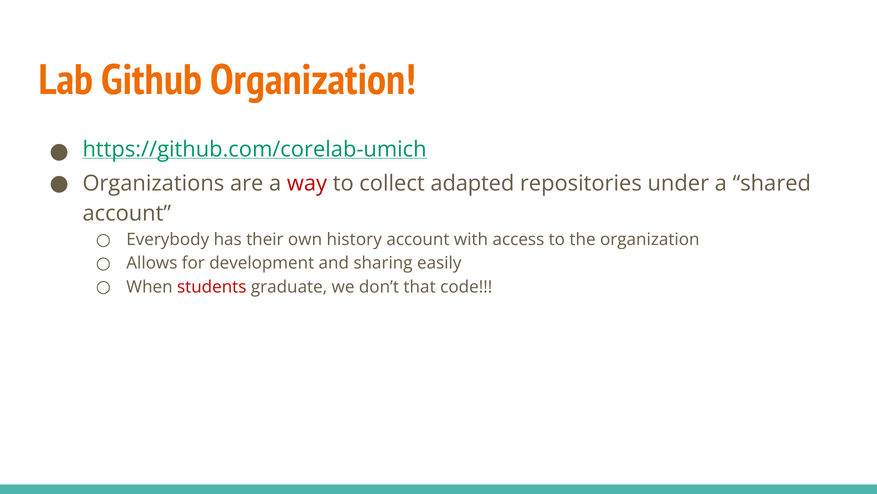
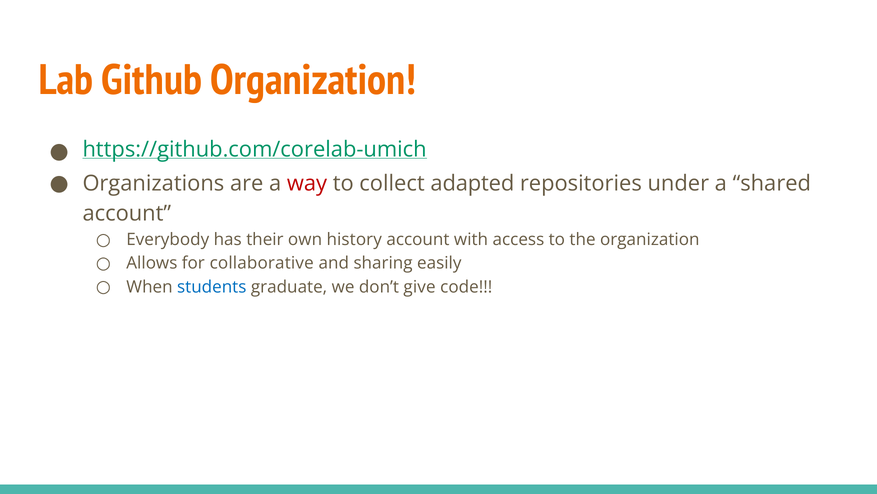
development: development -> collaborative (262, 263)
students colour: red -> blue (212, 287)
that: that -> give (420, 287)
